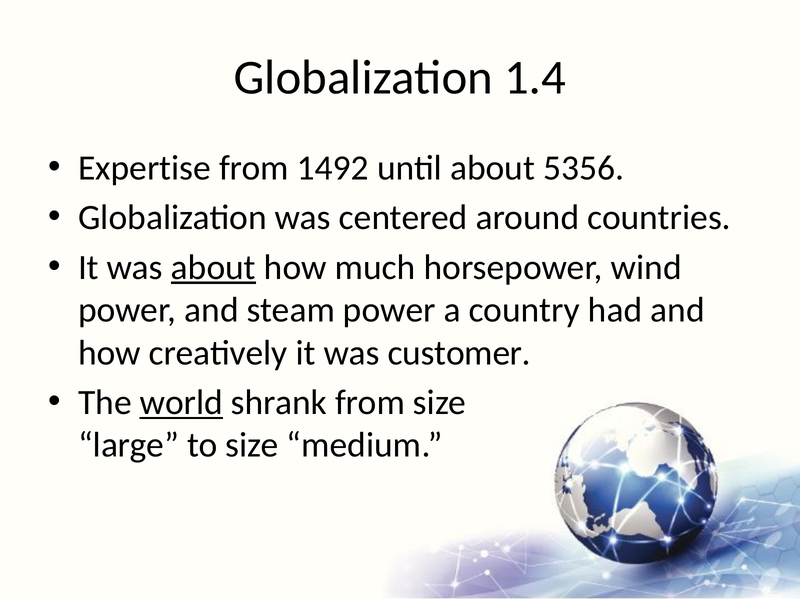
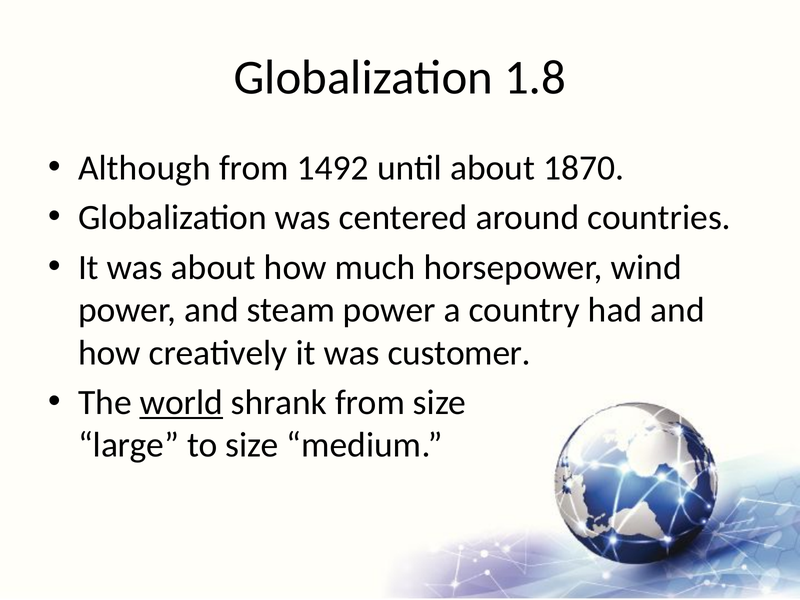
1.4: 1.4 -> 1.8 (535, 77)
Expertise: Expertise -> Although (144, 168)
5356: 5356 -> 1870 (584, 168)
about underline: present -> none (213, 267)
